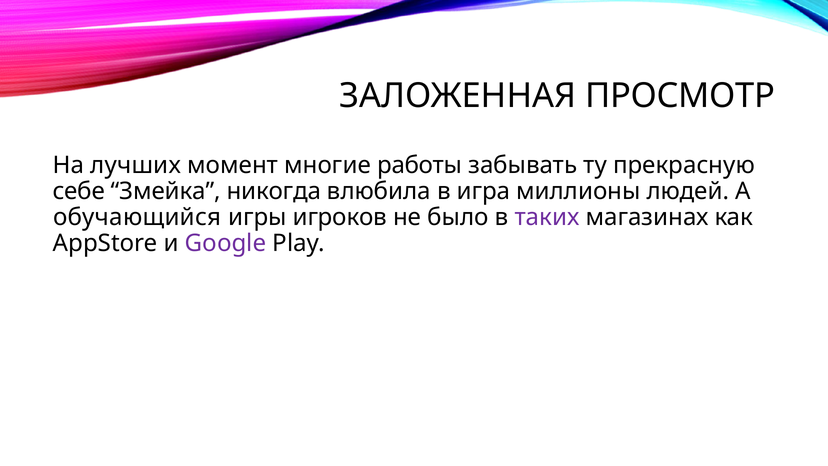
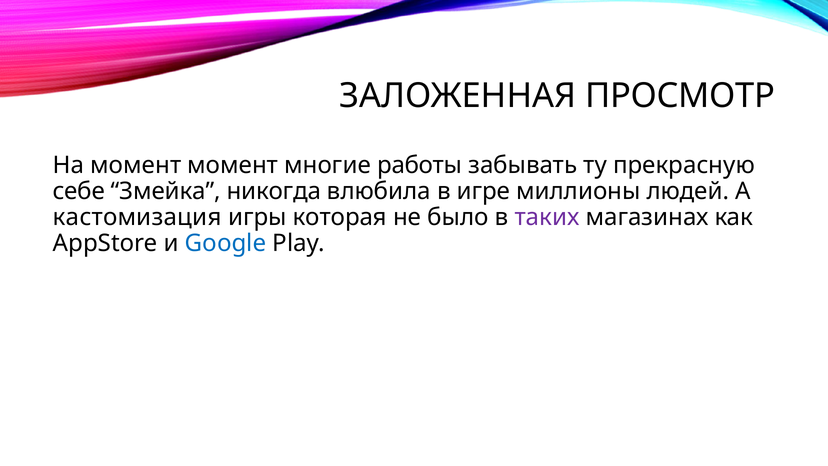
На лучших: лучших -> момент (136, 165)
игра: игра -> игре (484, 191)
обучающийся: обучающийся -> кастомизация (137, 217)
игроков: игроков -> которая (340, 217)
Google colour: purple -> blue (226, 243)
